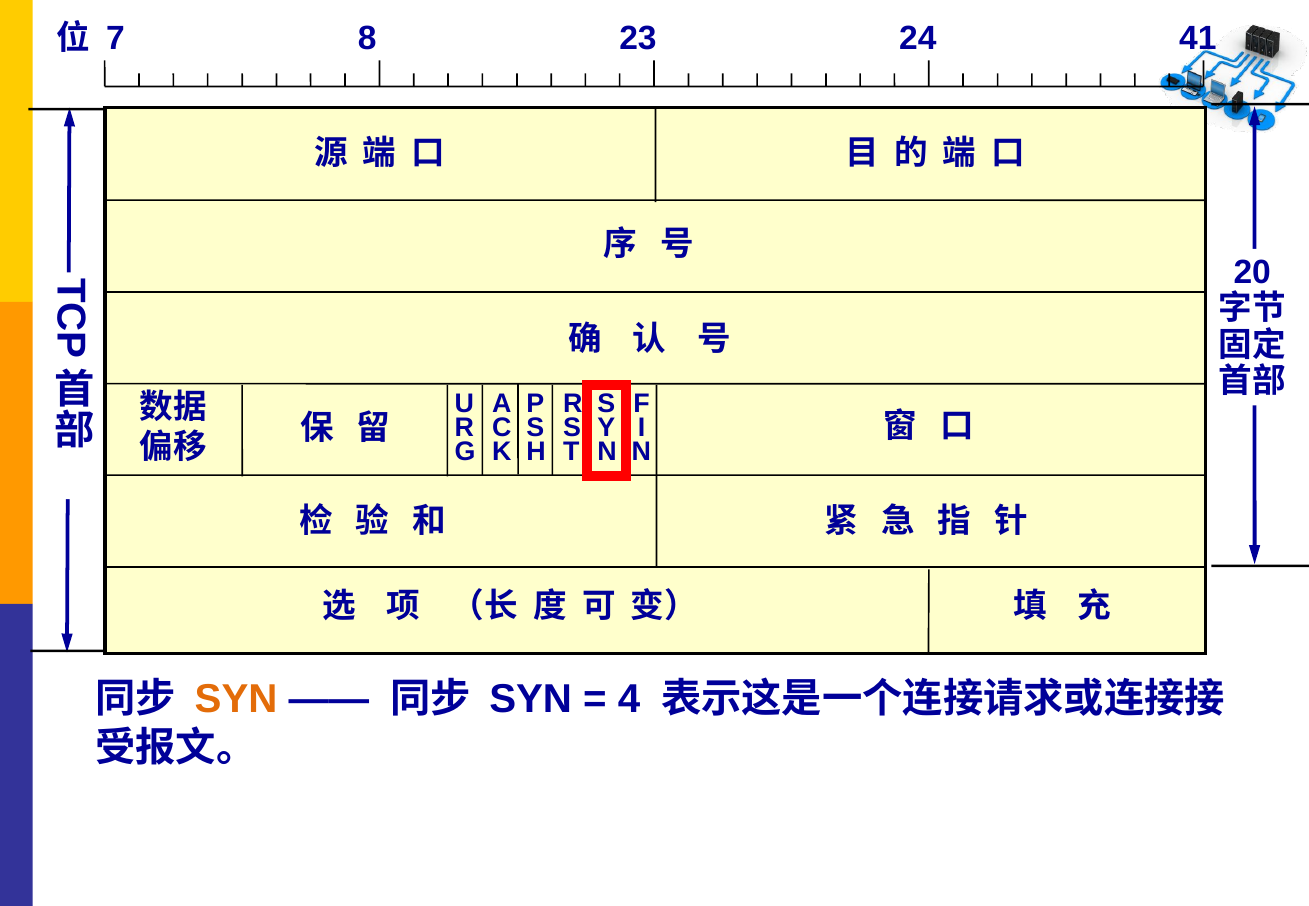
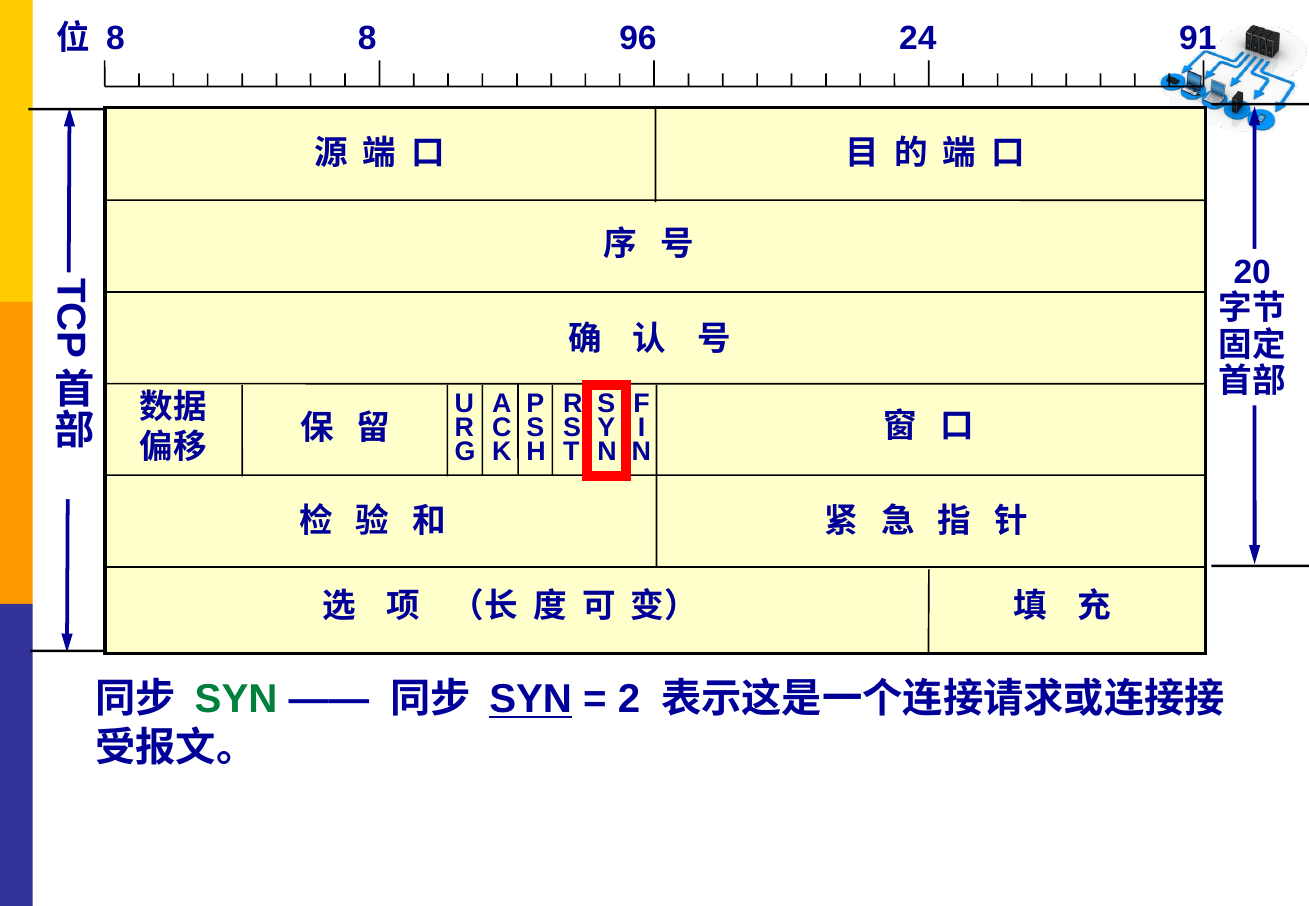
7: 7 -> 8 (115, 39)
23: 23 -> 96 (638, 39)
41: 41 -> 91 (1198, 39)
SYN colour: orange -> green (236, 700)
SYN underline: none -> present (531, 700)
4: 4 -> 2 (629, 700)
